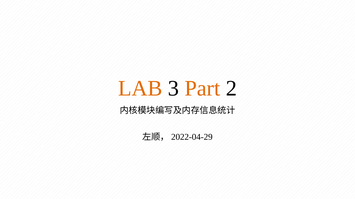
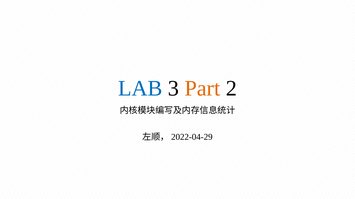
LAB colour: orange -> blue (140, 89)
